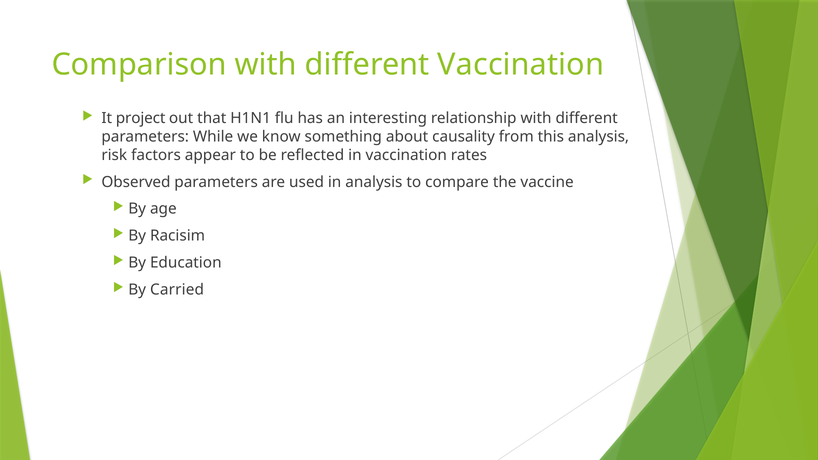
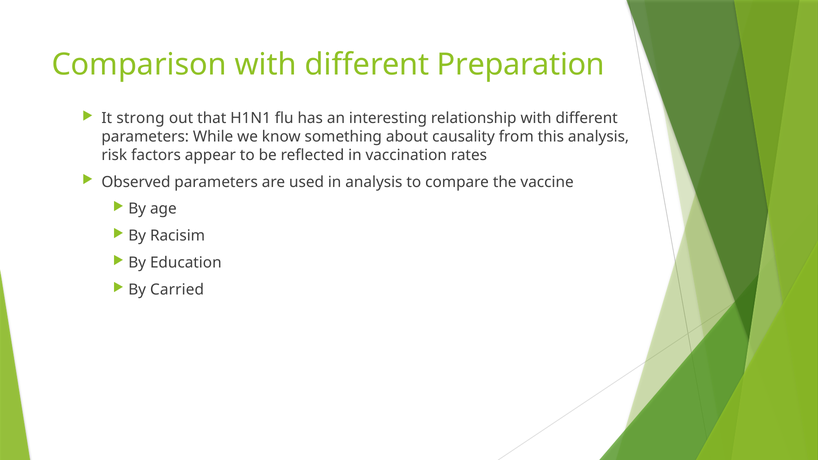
different Vaccination: Vaccination -> Preparation (521, 65)
project: project -> strong (140, 118)
